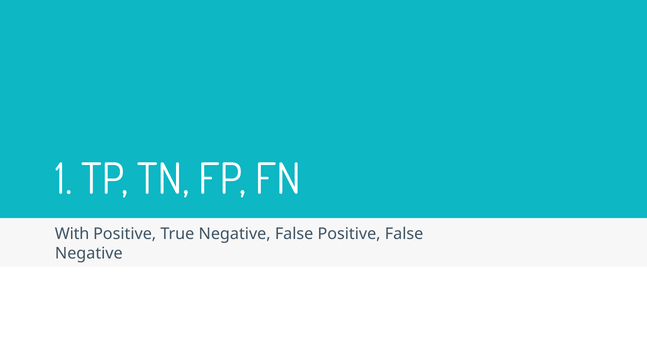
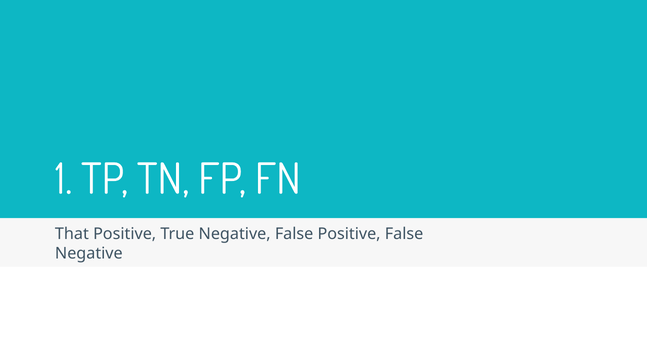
With: With -> That (72, 234)
